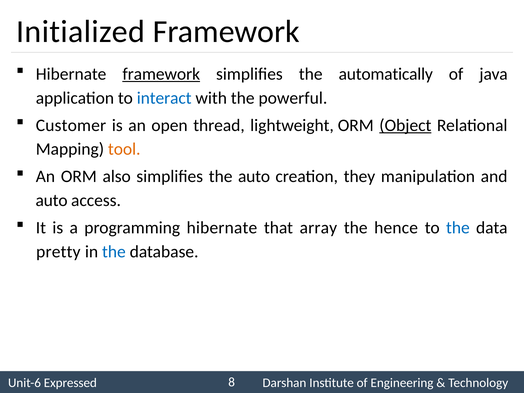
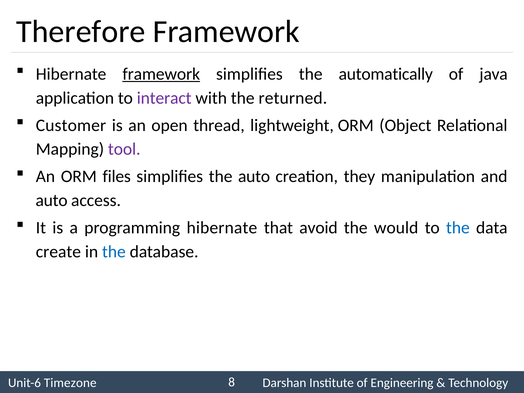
Initialized: Initialized -> Therefore (81, 31)
interact colour: blue -> purple (164, 98)
powerful: powerful -> returned (293, 98)
Object underline: present -> none (405, 125)
tool colour: orange -> purple (124, 149)
also: also -> files (117, 177)
array: array -> avoid (318, 228)
hence: hence -> would (396, 228)
pretty: pretty -> create (58, 252)
Expressed: Expressed -> Timezone (70, 383)
